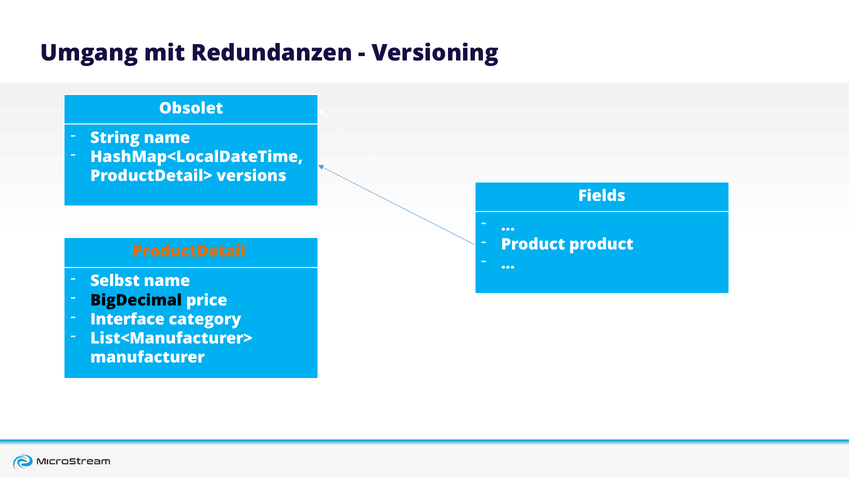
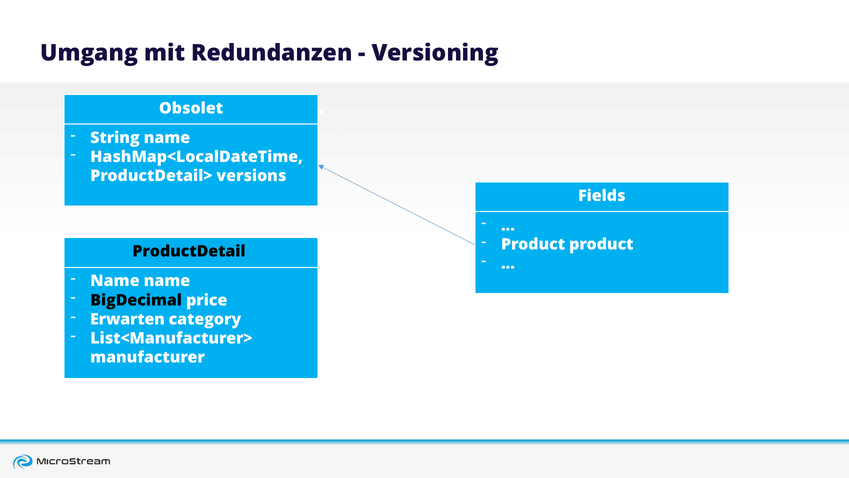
ProductDetail colour: orange -> black (189, 251)
Selbst: Selbst -> Name (115, 281)
Interface: Interface -> Erwarten (128, 319)
